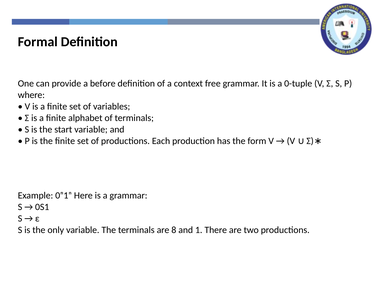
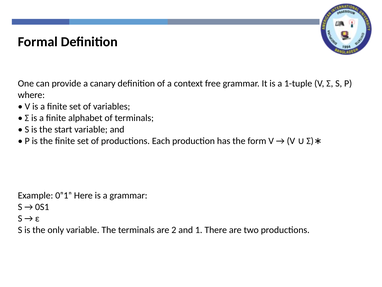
before: before -> canary (103, 83)
0-tuple: 0-tuple -> 1-tuple (298, 83)
8: 8 -> 2 (174, 230)
